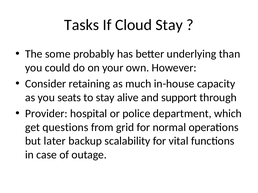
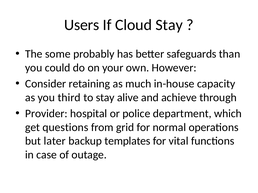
Tasks: Tasks -> Users (82, 25)
underlying: underlying -> safeguards (192, 54)
seats: seats -> third (69, 98)
support: support -> achieve (179, 98)
scalability: scalability -> templates (127, 141)
